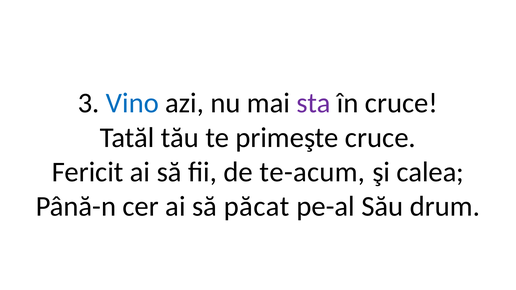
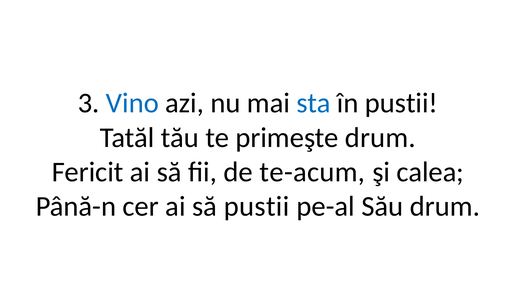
sta colour: purple -> blue (314, 103)
în cruce: cruce -> pustii (401, 103)
primeşte cruce: cruce -> drum (380, 138)
să păcat: păcat -> pustii (257, 206)
